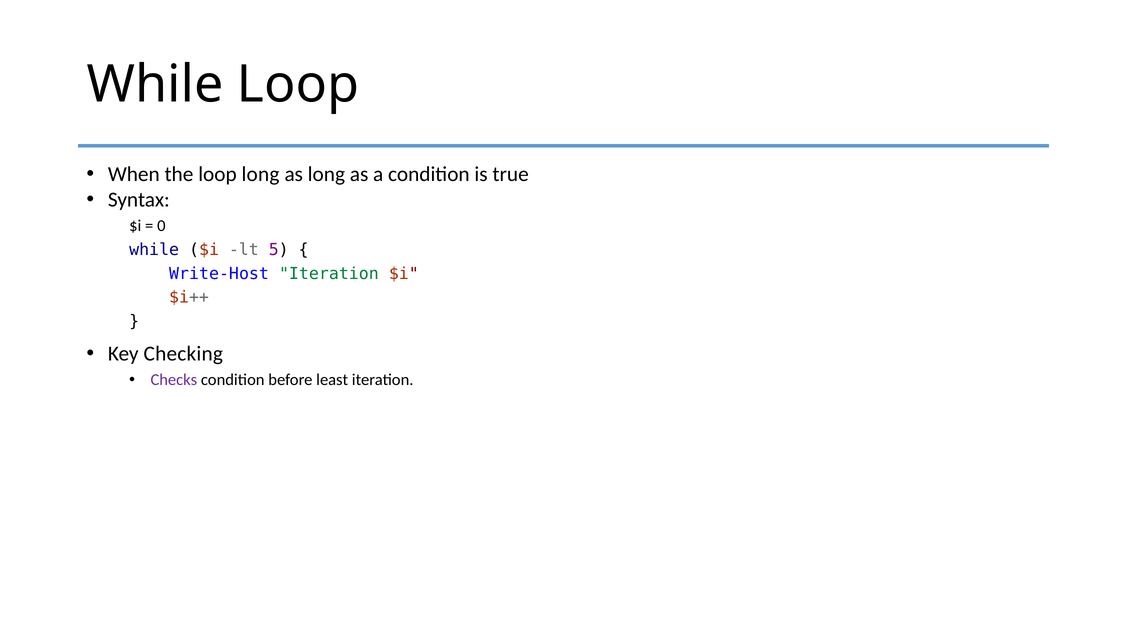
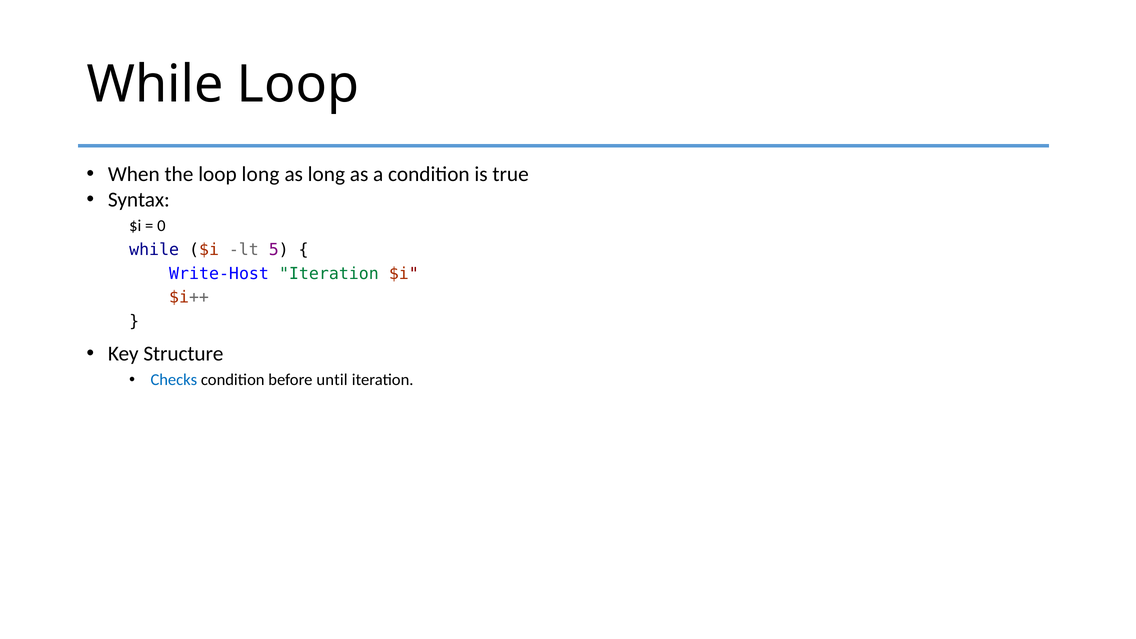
Checking: Checking -> Structure (183, 354)
Checks colour: purple -> blue (174, 380)
least: least -> until (332, 380)
